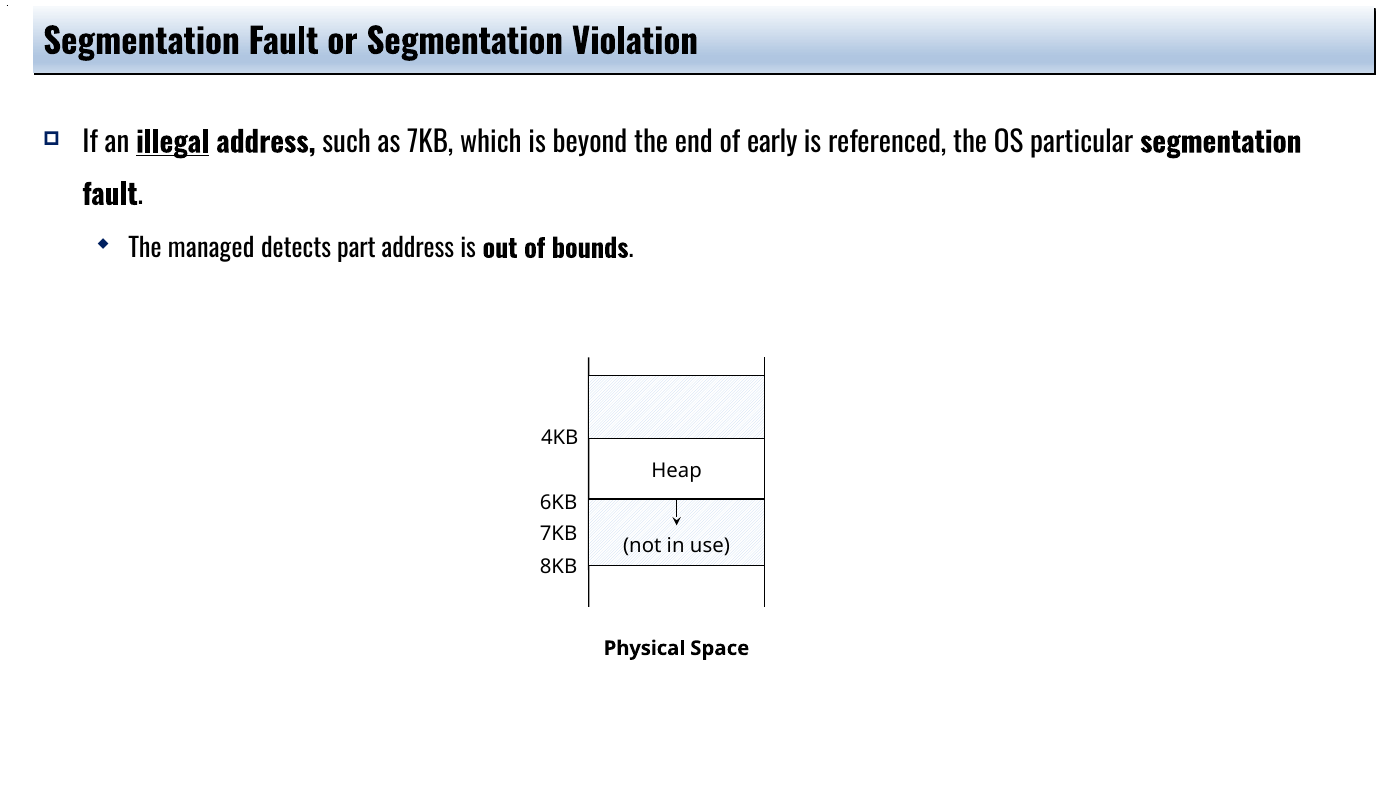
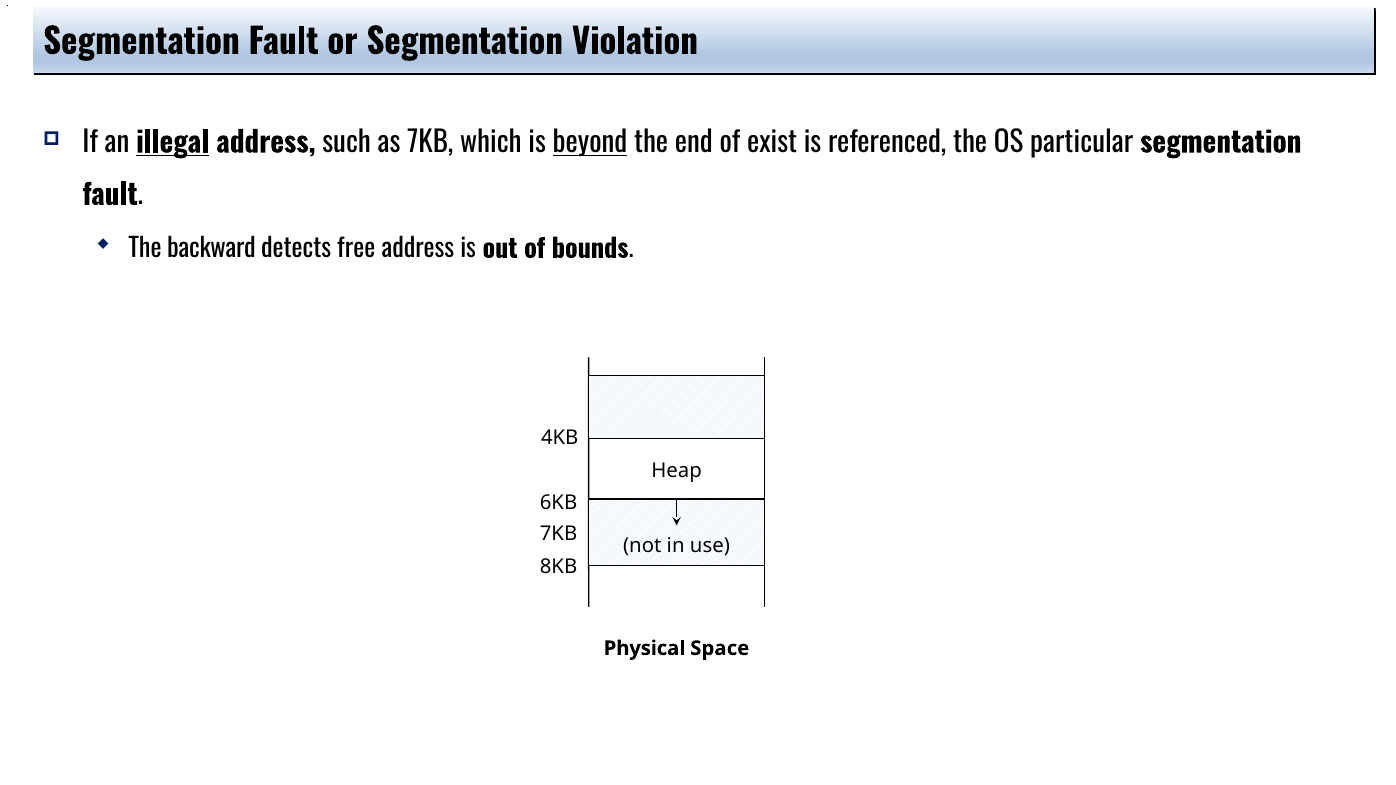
beyond underline: none -> present (590, 143)
early: early -> exist (772, 143)
managed: managed -> backward (211, 249)
part: part -> free (356, 249)
